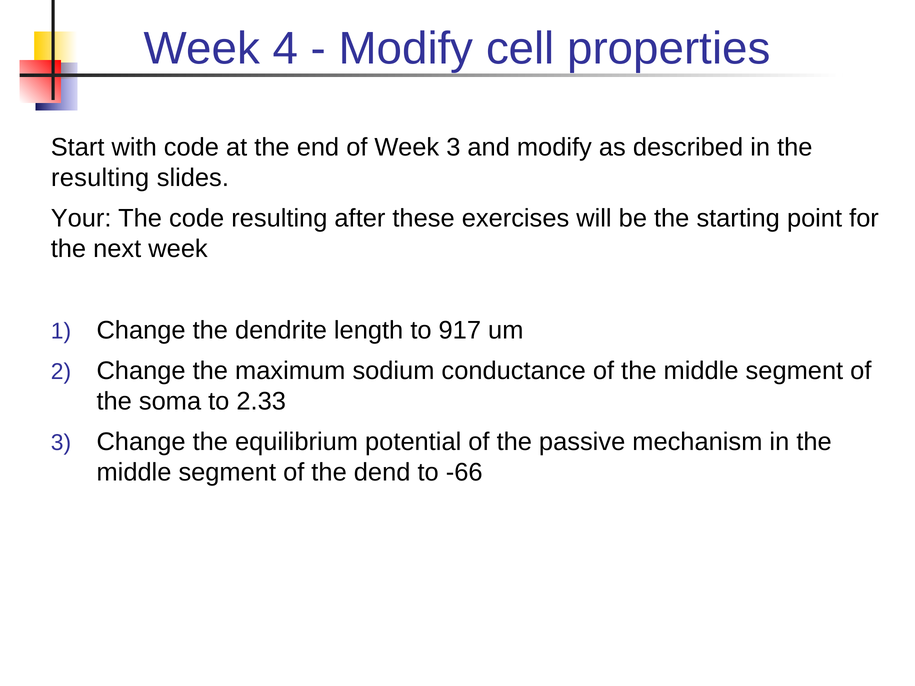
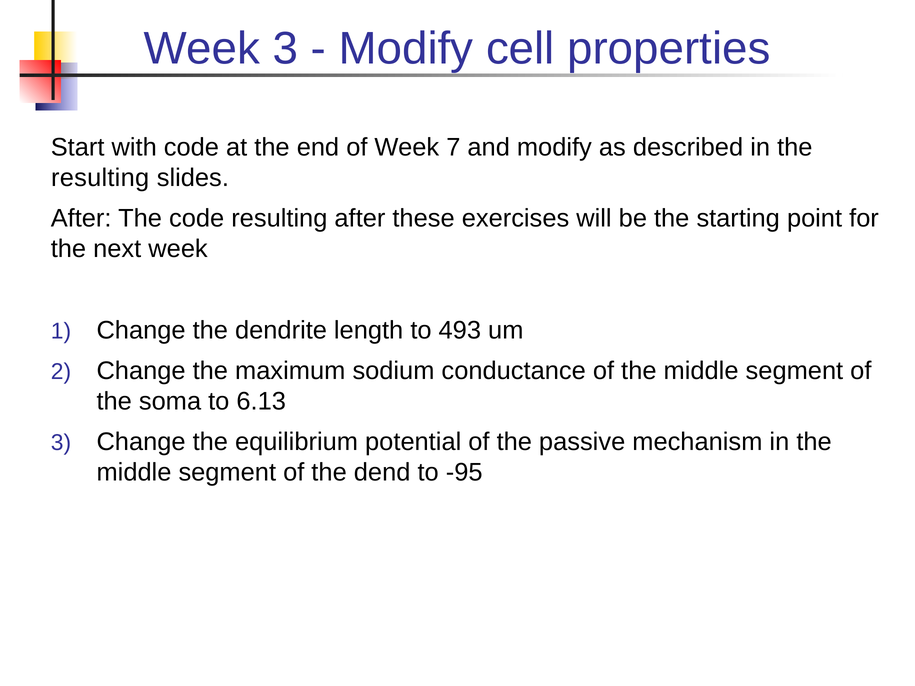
Week 4: 4 -> 3 (285, 48)
Week 3: 3 -> 7 (453, 147)
Your: Your -> After (81, 218)
917: 917 -> 493 (460, 330)
2.33: 2.33 -> 6.13 (261, 401)
-66: -66 -> -95 (464, 473)
